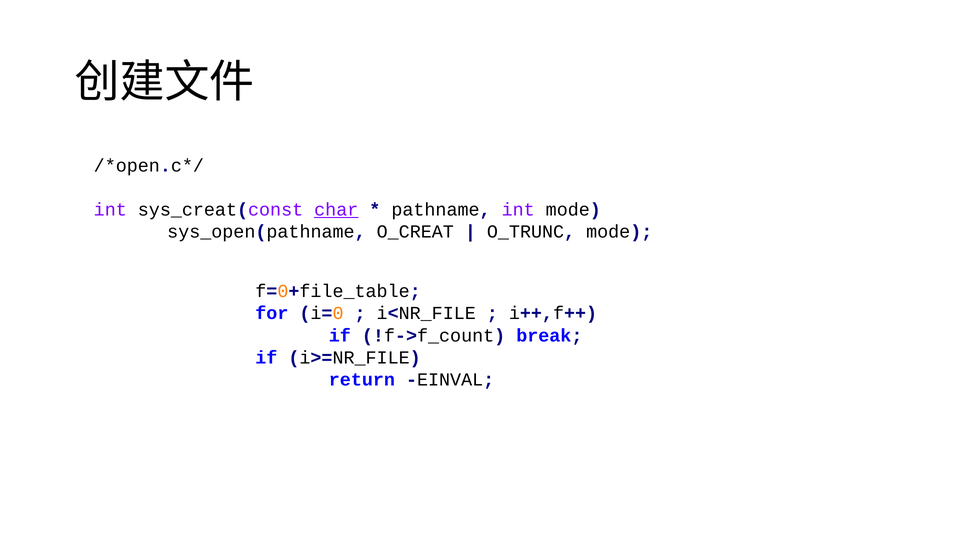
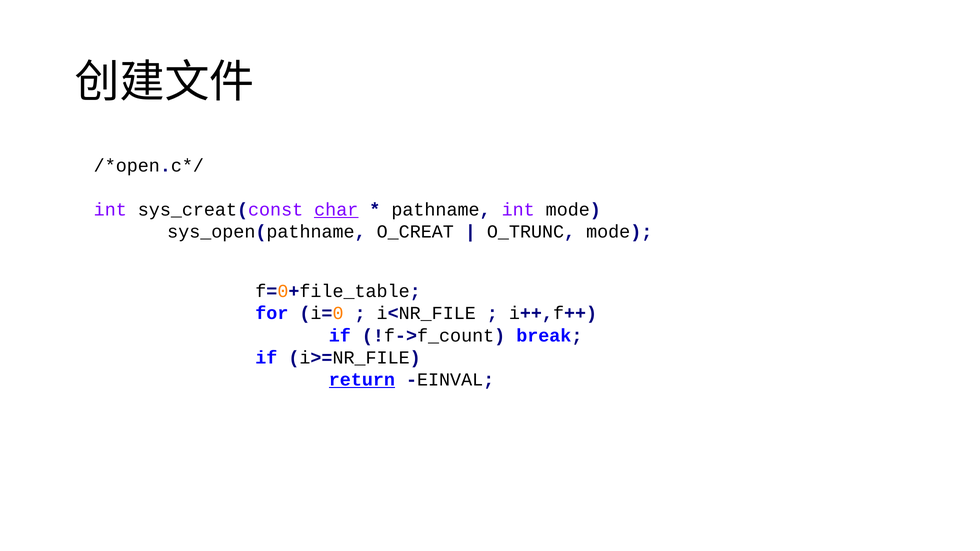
return underline: none -> present (362, 380)
